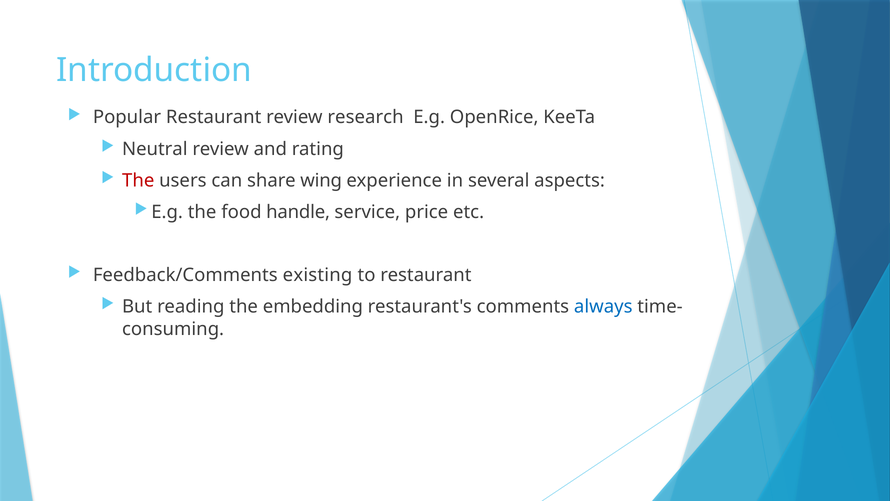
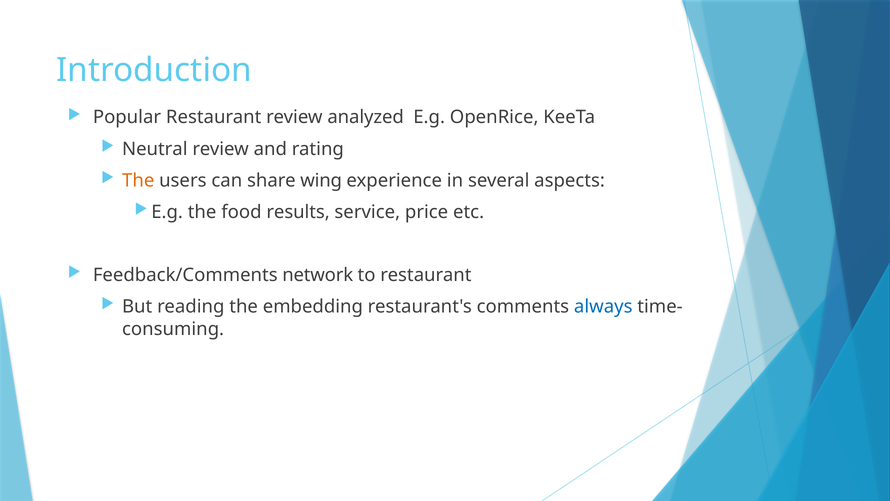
research: research -> analyzed (366, 117)
The colour: red -> orange (138, 180)
handle: handle -> results (298, 212)
existing: existing -> network (318, 275)
